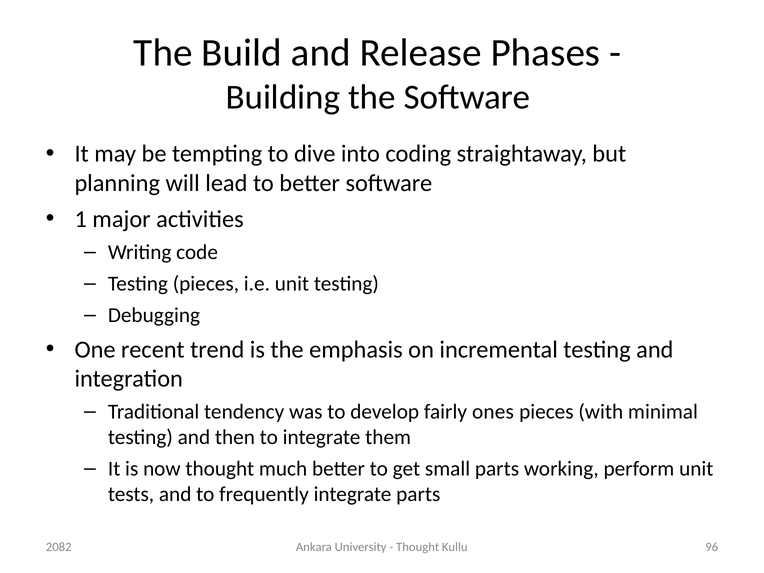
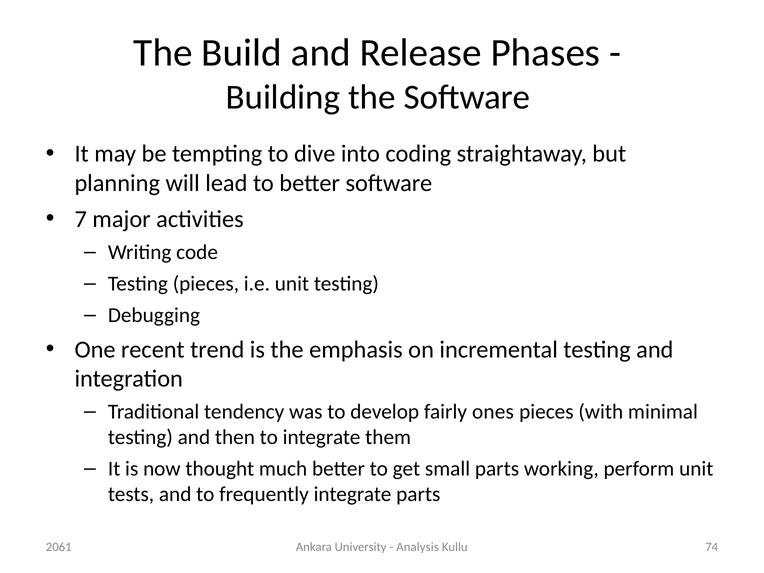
1: 1 -> 7 (81, 219)
Thought: Thought -> Analysis (418, 547)
96: 96 -> 74 (712, 547)
2082: 2082 -> 2061 (59, 547)
